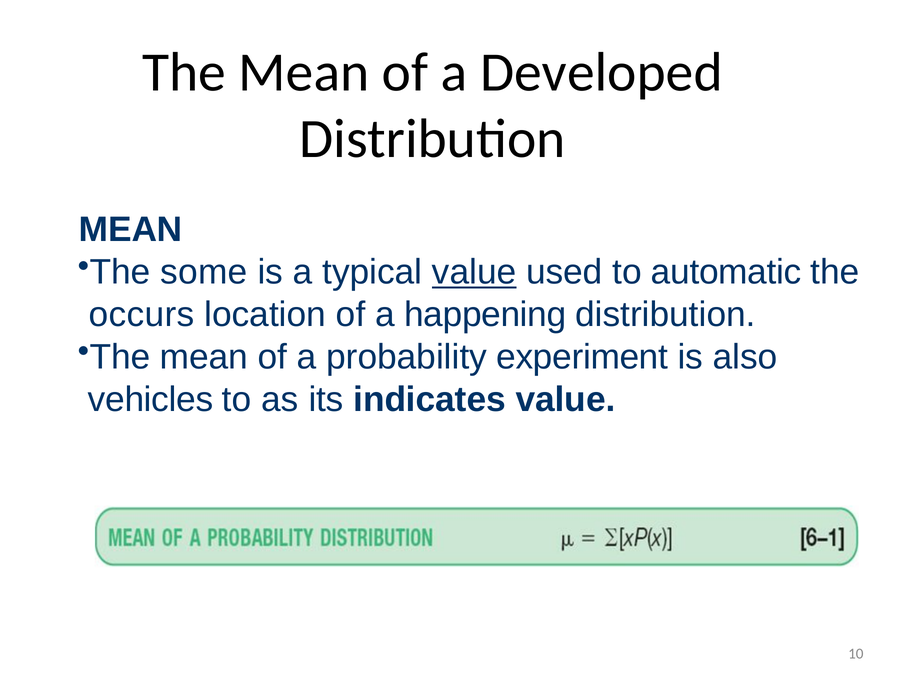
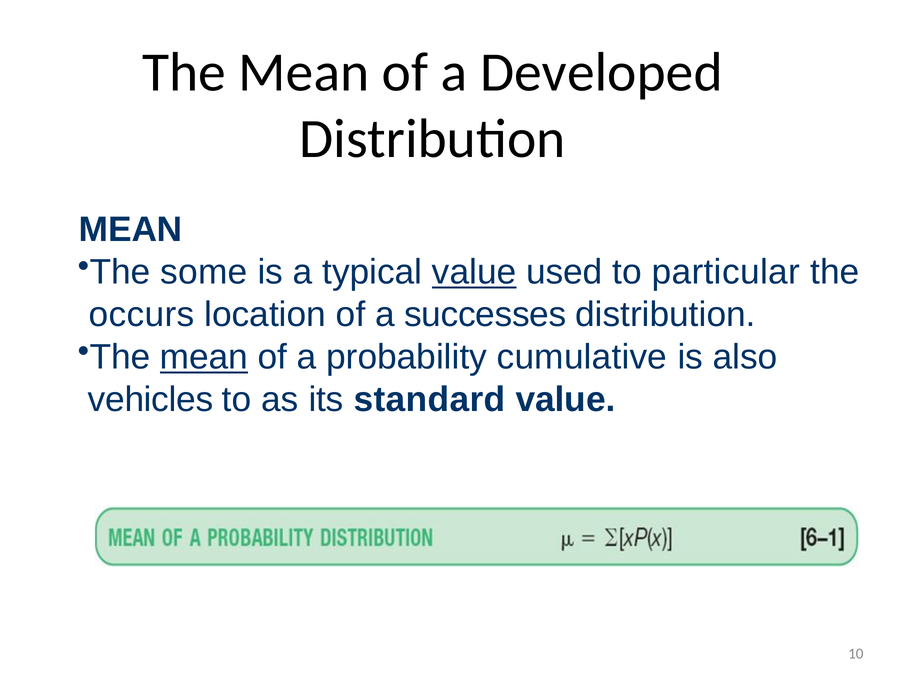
automatic: automatic -> particular (726, 272)
happening: happening -> successes (485, 315)
mean underline: none -> present (204, 357)
experiment: experiment -> cumulative (582, 357)
indicates: indicates -> standard (429, 399)
